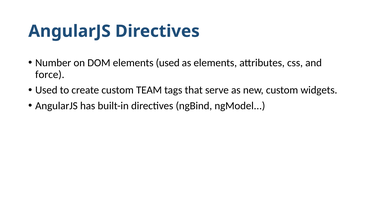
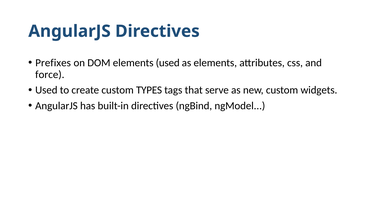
Number: Number -> Prefixes (53, 63)
TEAM: TEAM -> TYPES (149, 90)
